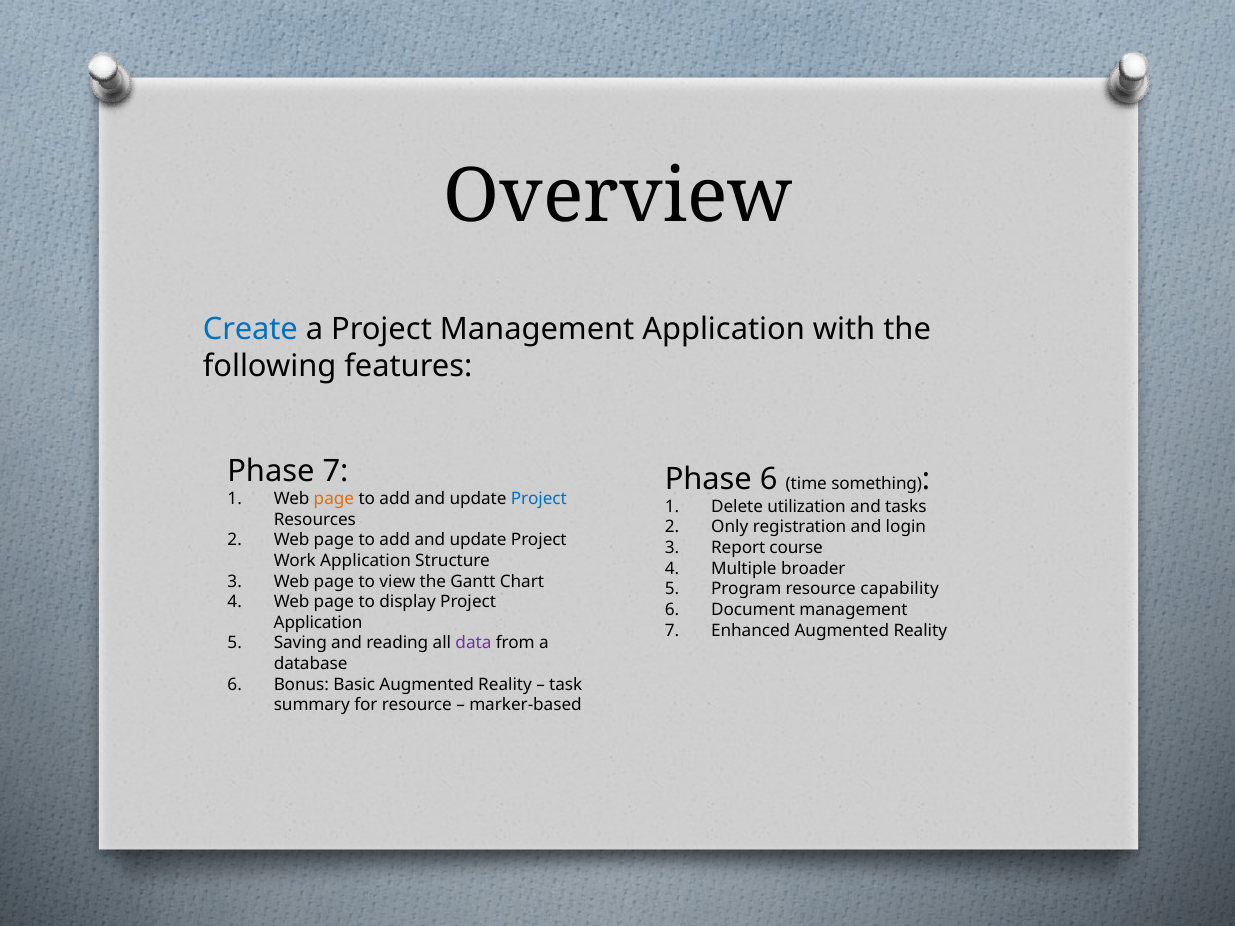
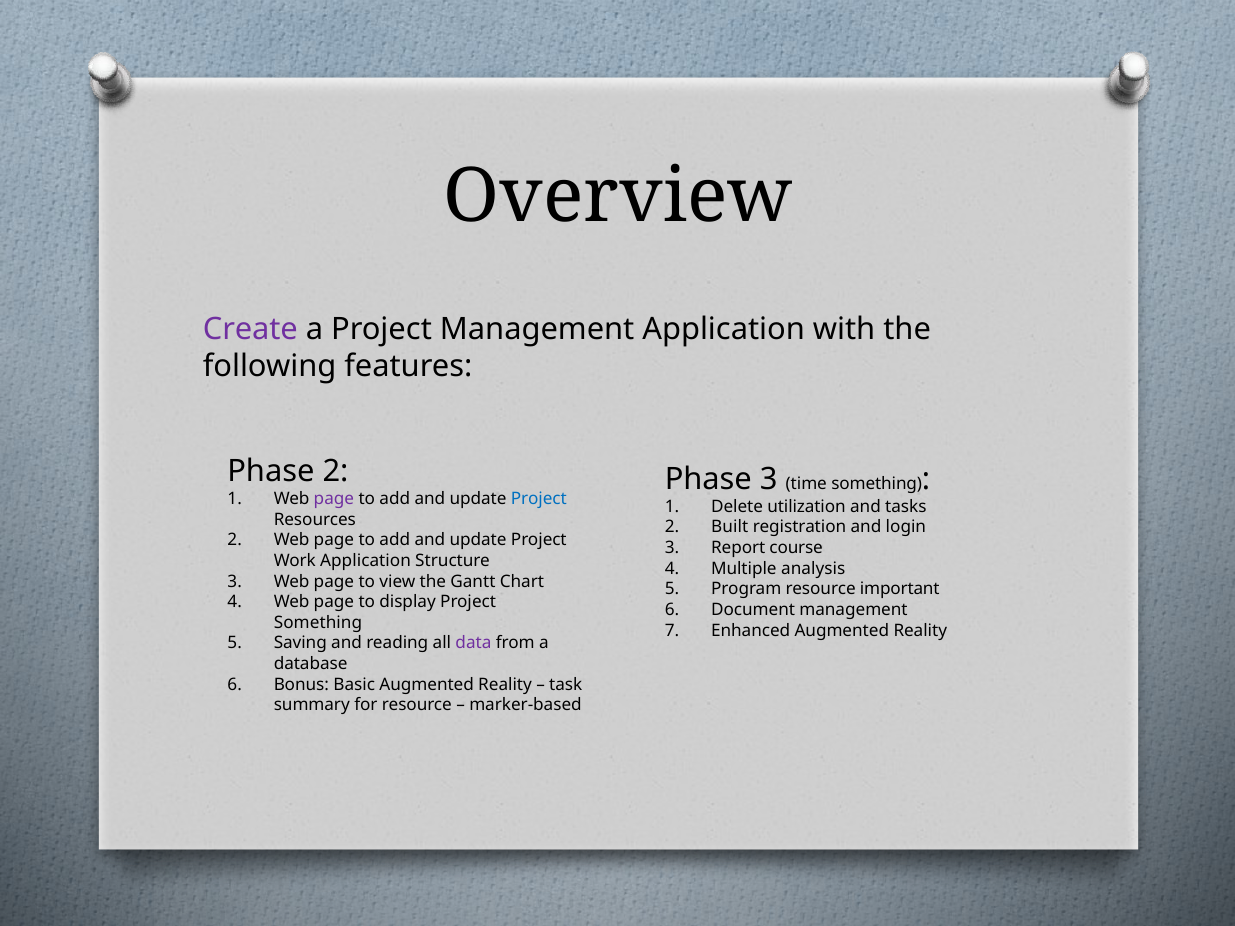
Create colour: blue -> purple (250, 329)
Phase 7: 7 -> 2 (336, 471)
Phase 6: 6 -> 3 (769, 479)
page colour: orange -> purple (334, 499)
Only: Only -> Built (730, 527)
broader: broader -> analysis (813, 569)
capability: capability -> important (900, 589)
Application: Application -> Something (318, 623)
